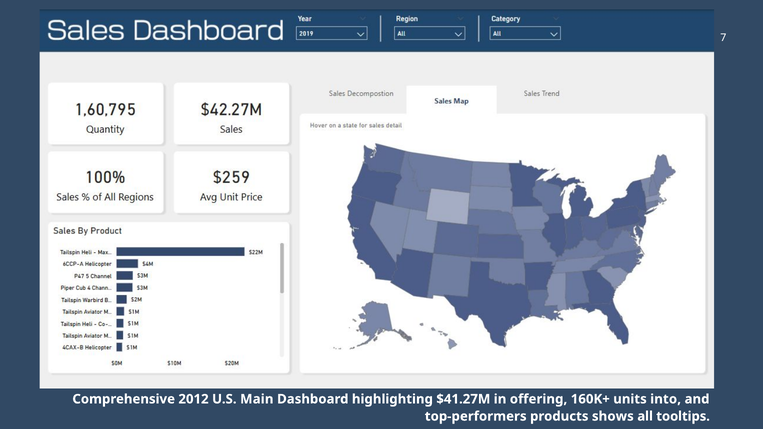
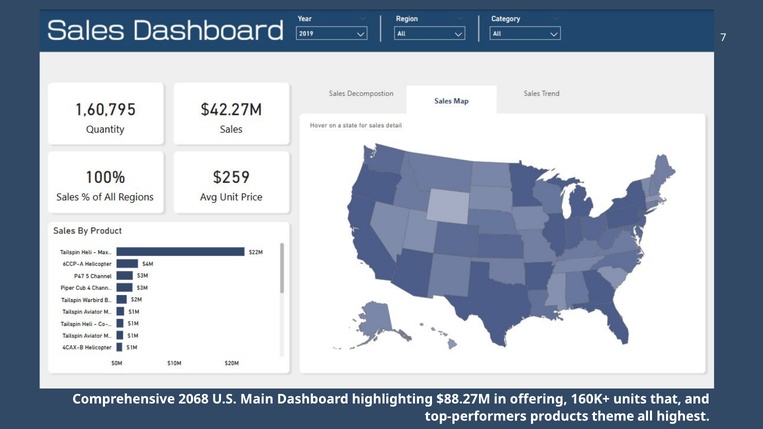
2012: 2012 -> 2068 (194, 399)
$41.27M: $41.27M -> $88.27M (463, 399)
into: into -> that (666, 399)
shows: shows -> theme (613, 416)
tooltips: tooltips -> highest (683, 416)
